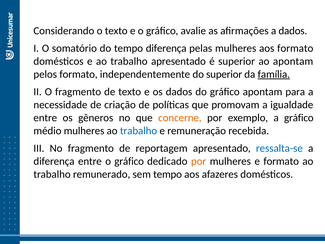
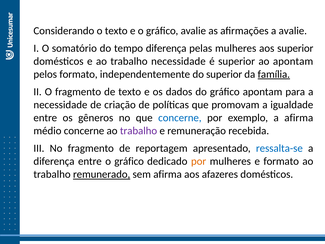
a dados: dados -> avalie (293, 31)
aos formato: formato -> superior (295, 48)
trabalho apresentado: apresentado -> necessidade (178, 61)
concerne colour: orange -> blue (180, 118)
a gráfico: gráfico -> afirma (299, 118)
médio mulheres: mulheres -> concerne (84, 131)
trabalho colour: blue -> purple (139, 131)
remunerado underline: none -> present (102, 174)
sem tempo: tempo -> afirma (168, 174)
